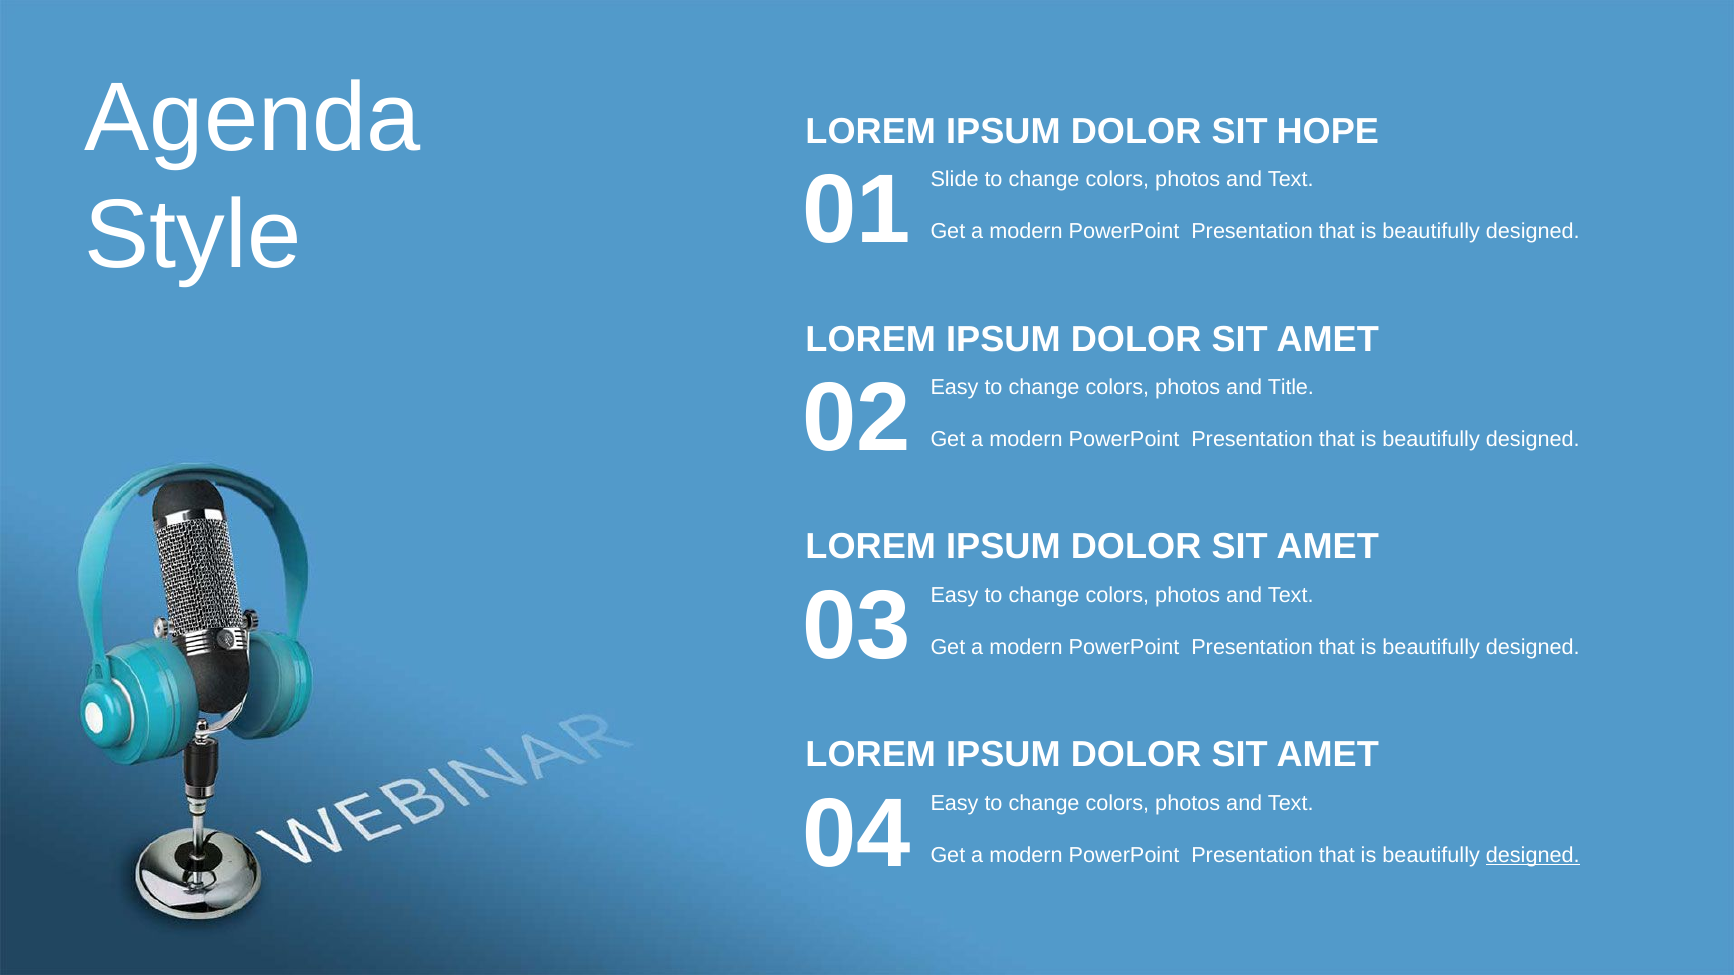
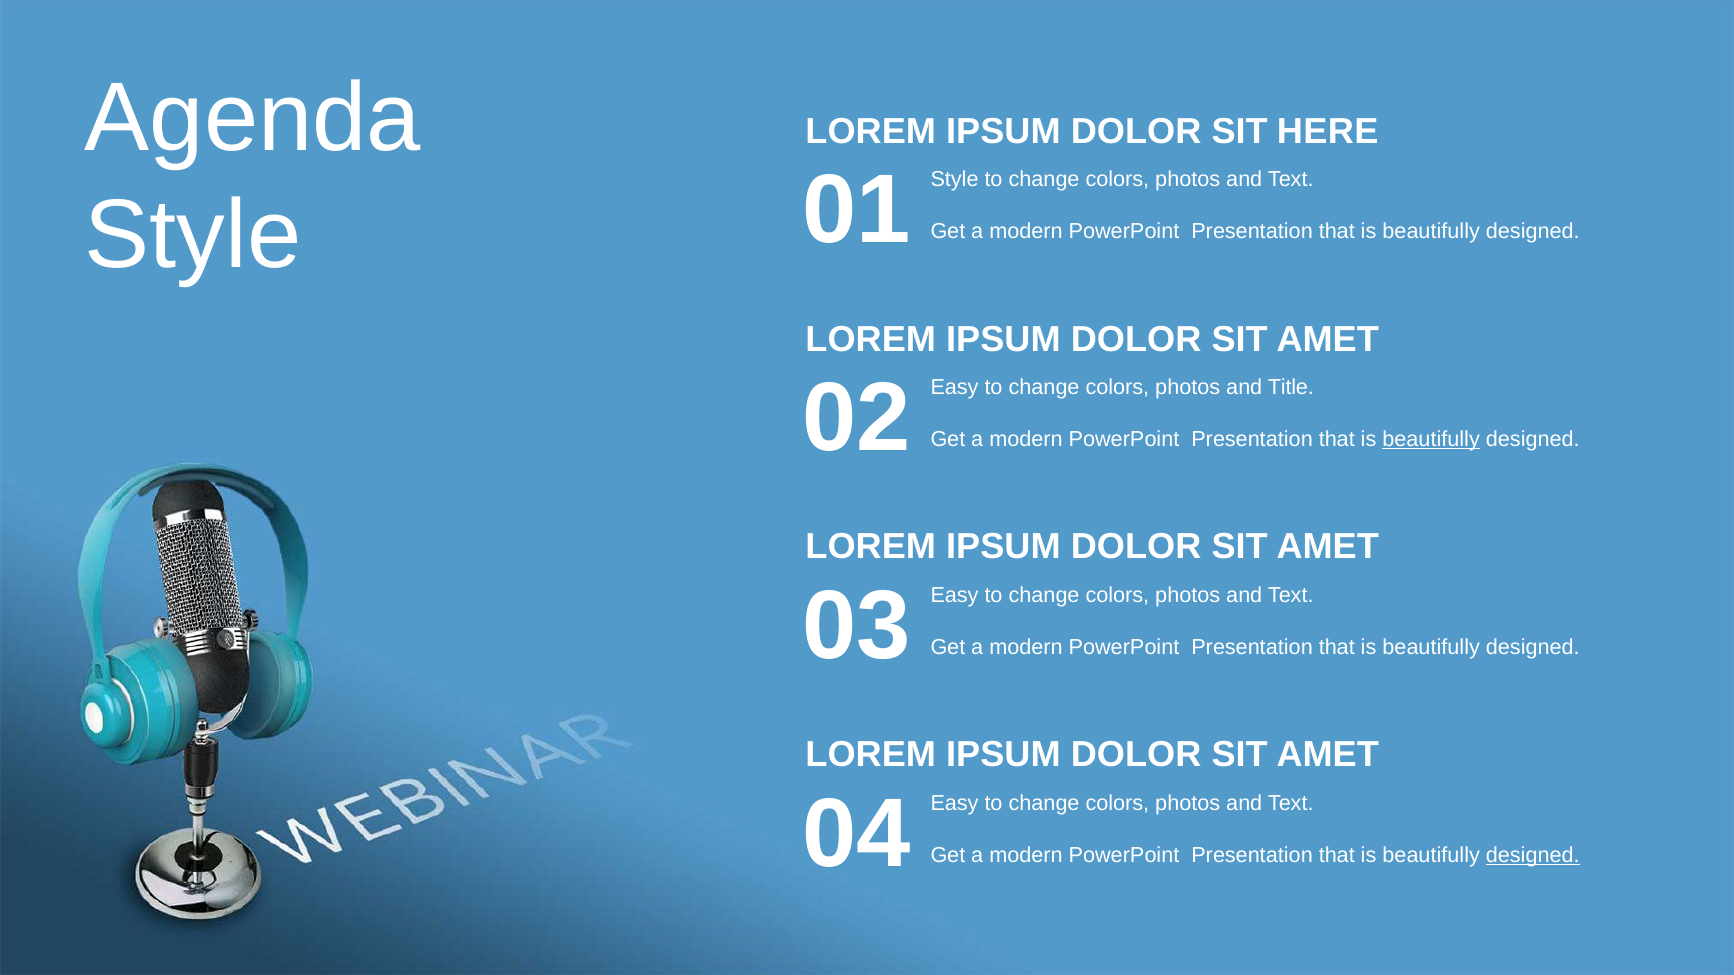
HOPE: HOPE -> HERE (1328, 131)
Slide: Slide -> Style (955, 180)
beautifully underline: none -> present (1431, 440)
